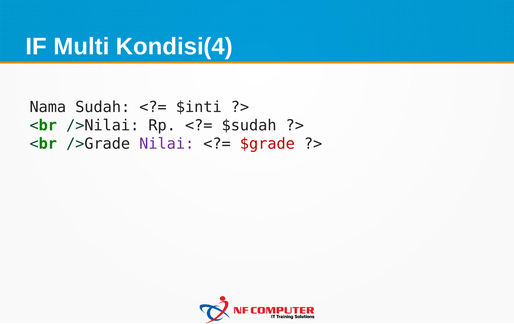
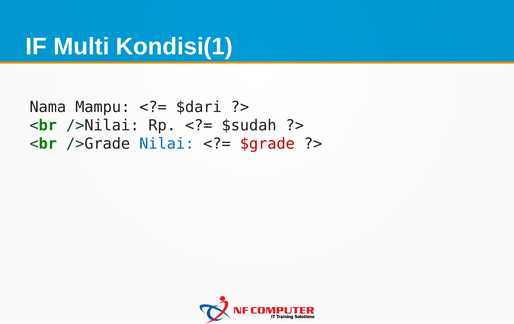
Kondisi(4: Kondisi(4 -> Kondisi(1 (174, 47)
Sudah: Sudah -> Mampu (103, 107)
$inti: $inti -> $dari (199, 107)
Nilai colour: purple -> blue (167, 144)
